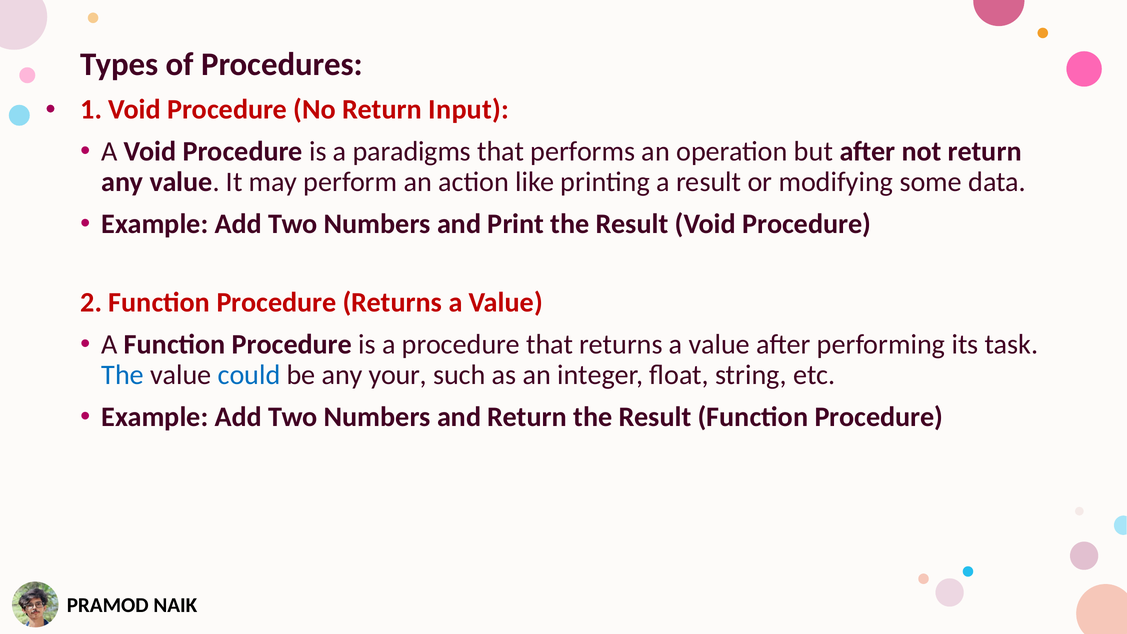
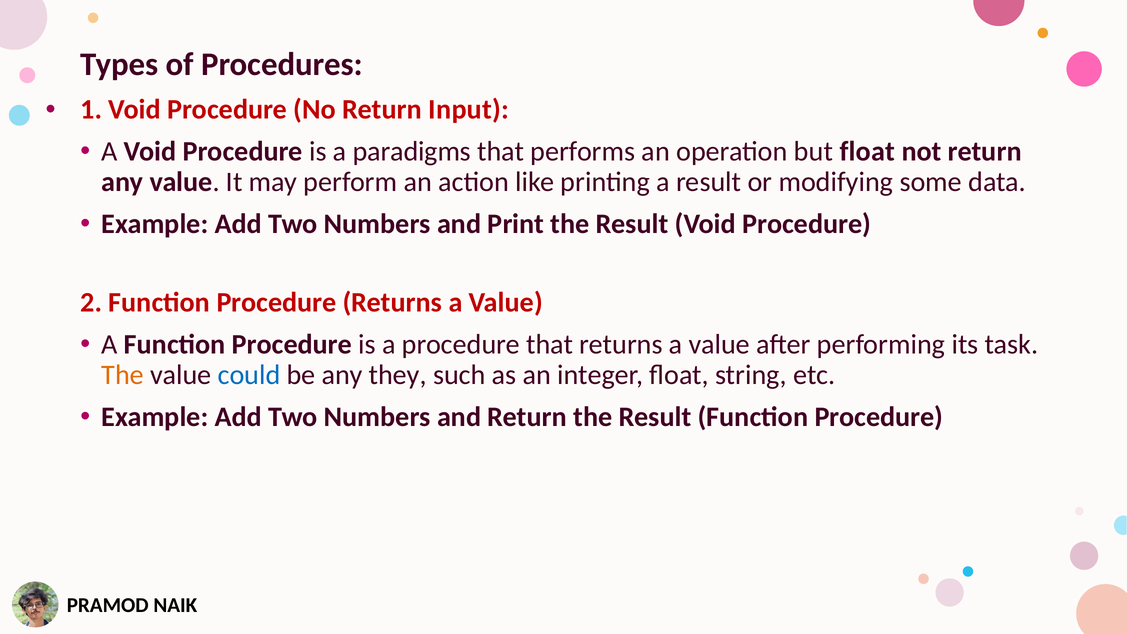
but after: after -> float (867, 151)
The colour: blue -> orange (123, 375)
your: your -> they (398, 375)
